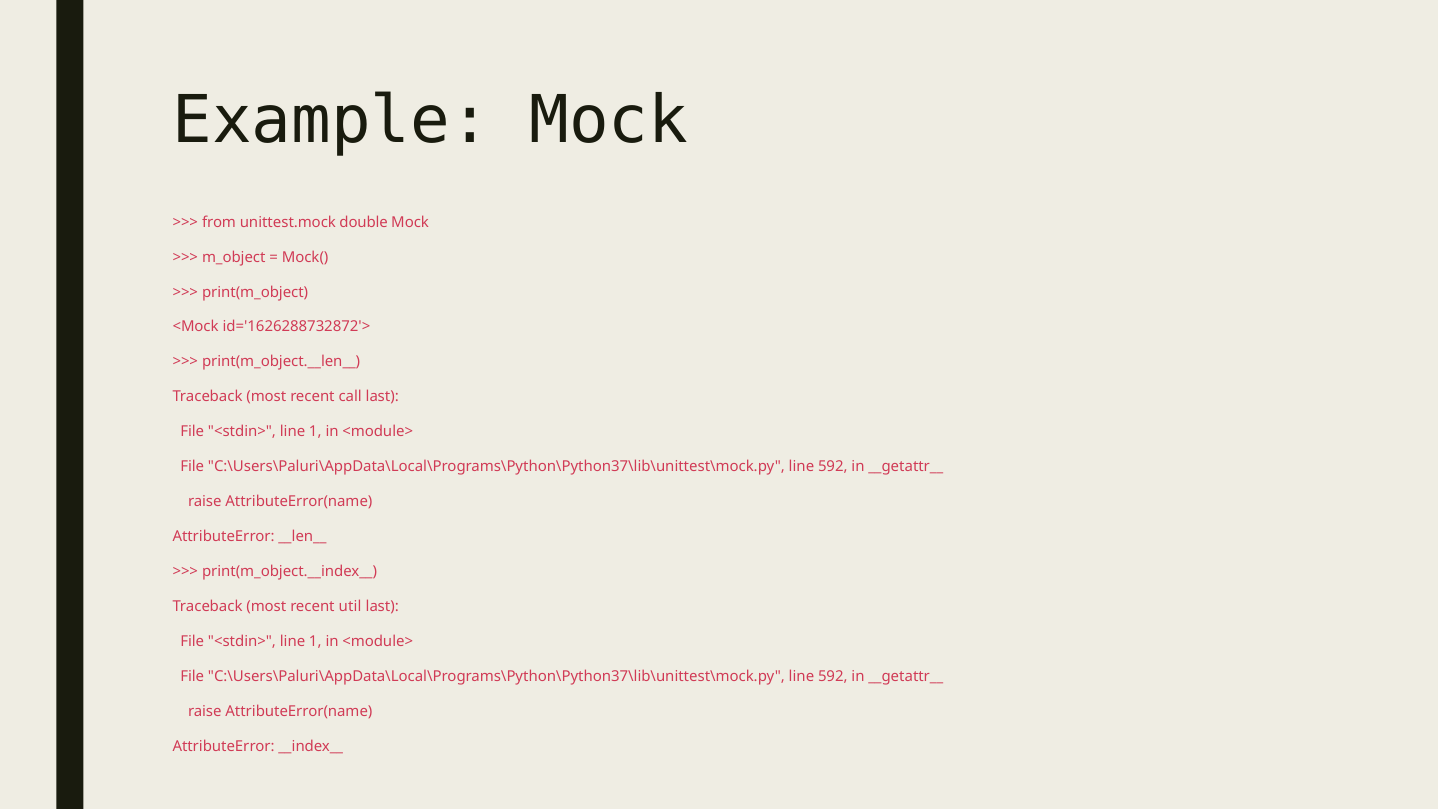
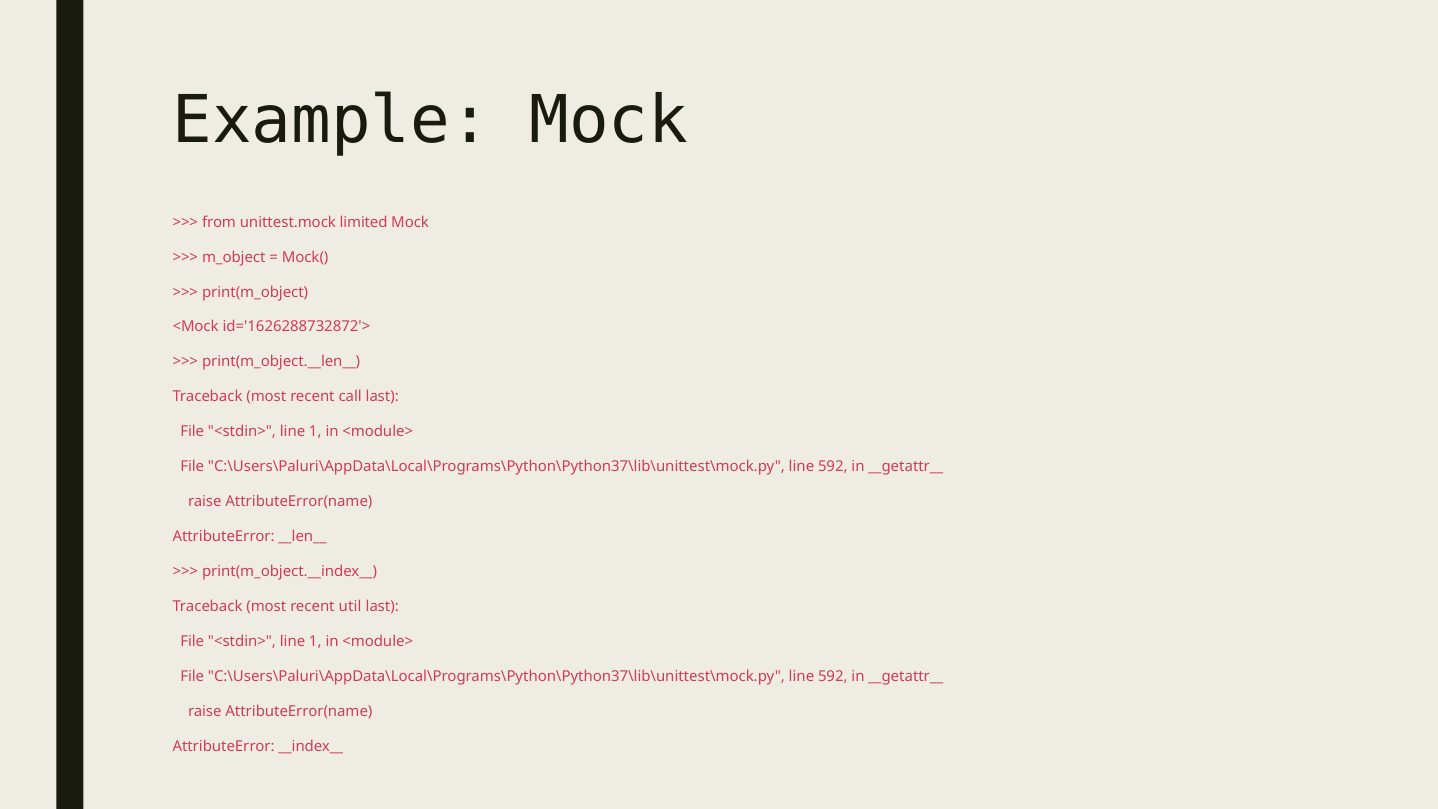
double: double -> limited (364, 222)
